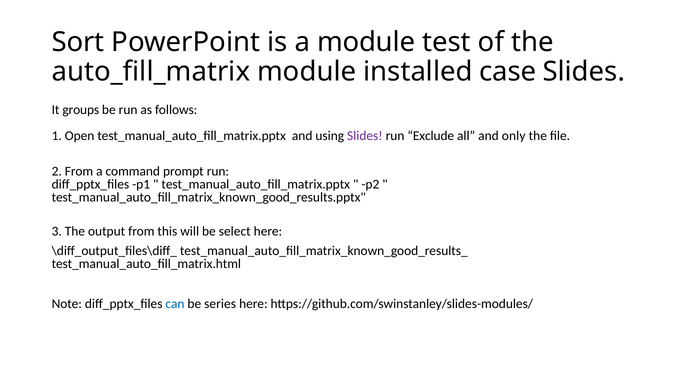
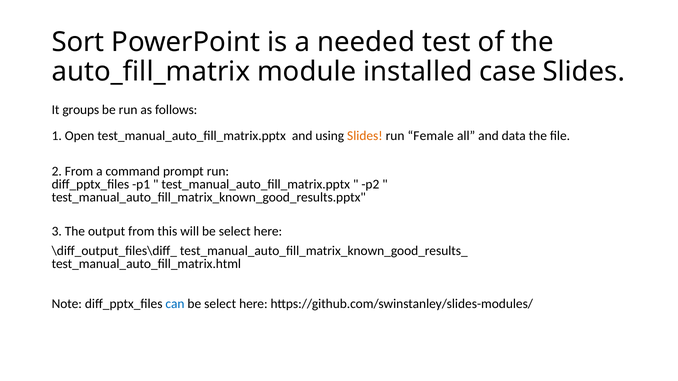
a module: module -> needed (366, 42)
Slides colour: purple -> orange (365, 136)
Exclude: Exclude -> Female (431, 136)
only: only -> data (514, 136)
series: series -> select (220, 304)
